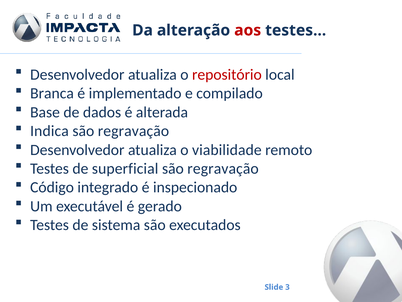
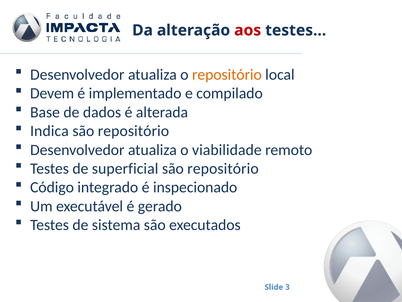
repositório colour: red -> orange (227, 75)
Branca: Branca -> Devem (52, 93)
regravação: regravação -> repositório (133, 131)
regravação: regravação -> repositório (223, 168)
